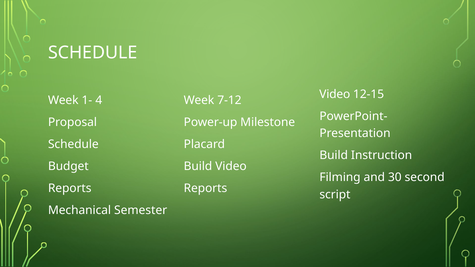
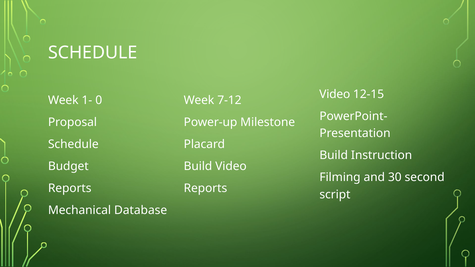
4: 4 -> 0 (99, 100)
Semester: Semester -> Database (141, 210)
